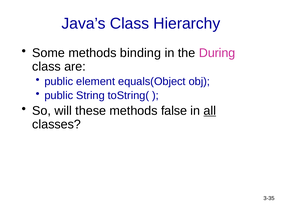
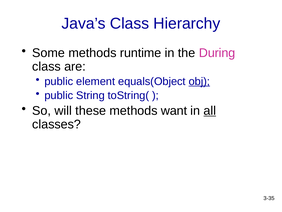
binding: binding -> runtime (141, 53)
obj underline: none -> present (199, 81)
false: false -> want (174, 110)
